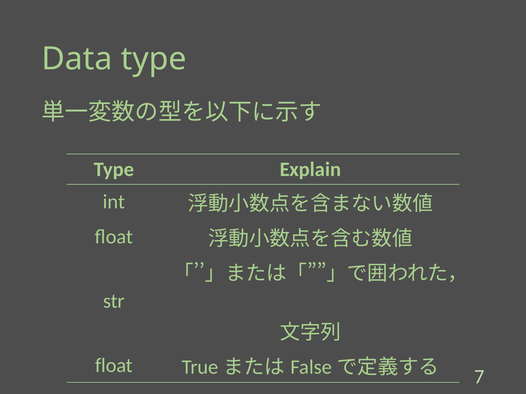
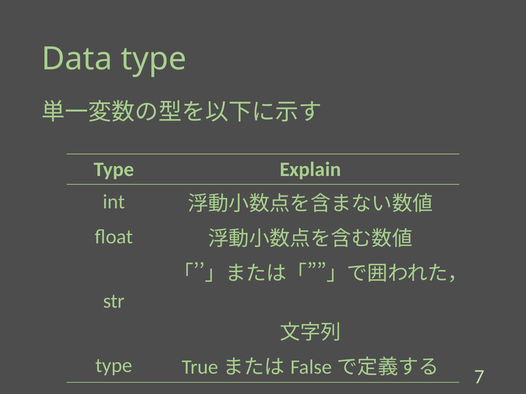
float: float -> type (114, 366)
